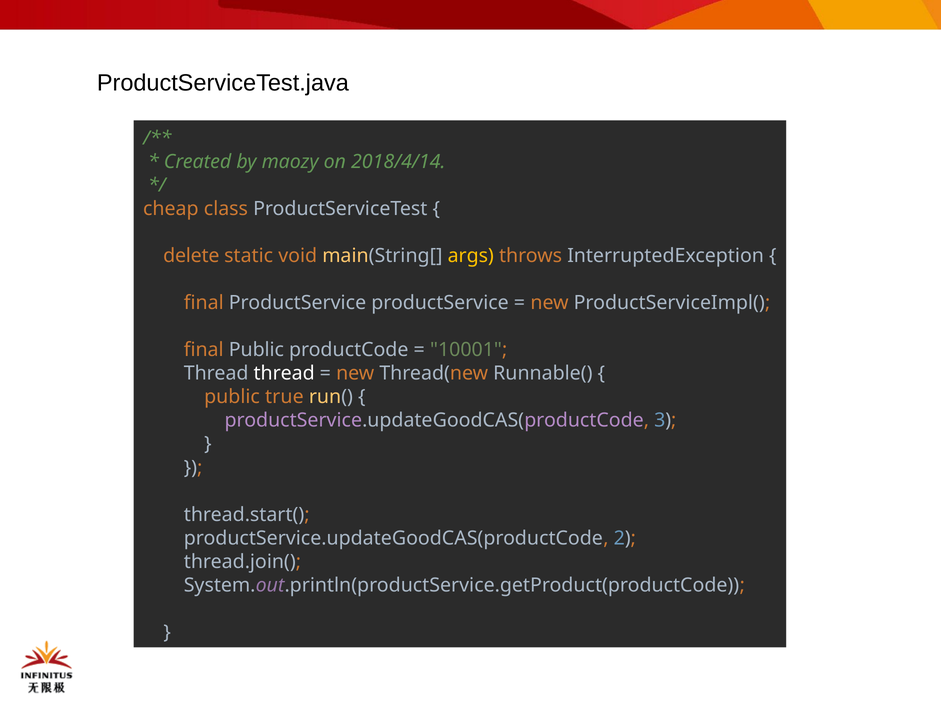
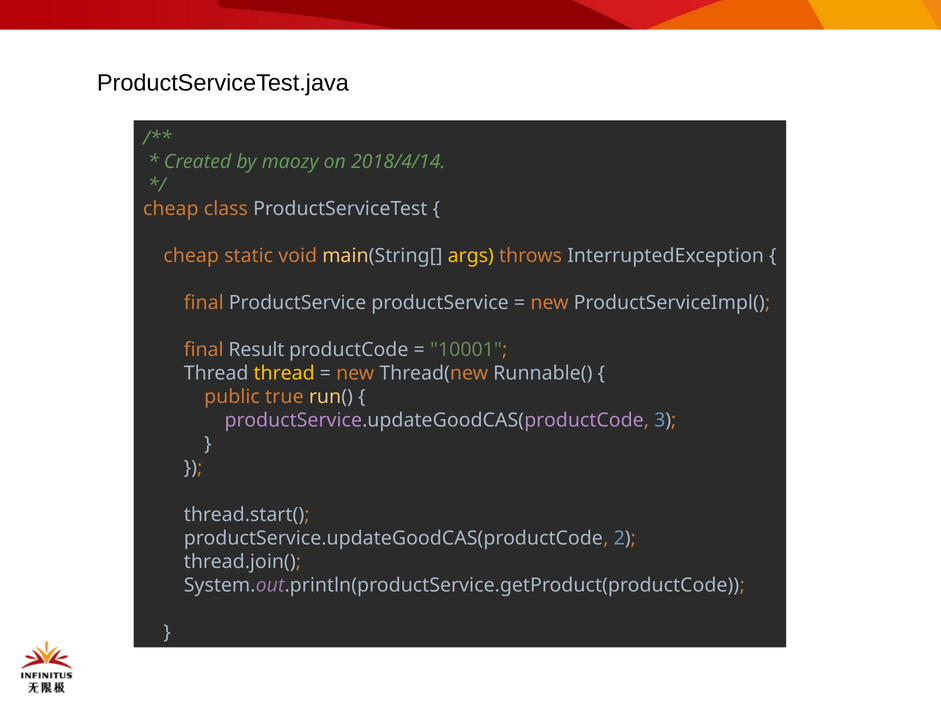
delete: delete -> cheap (191, 256)
final Public: Public -> Result (256, 350)
thread colour: white -> yellow (284, 373)
